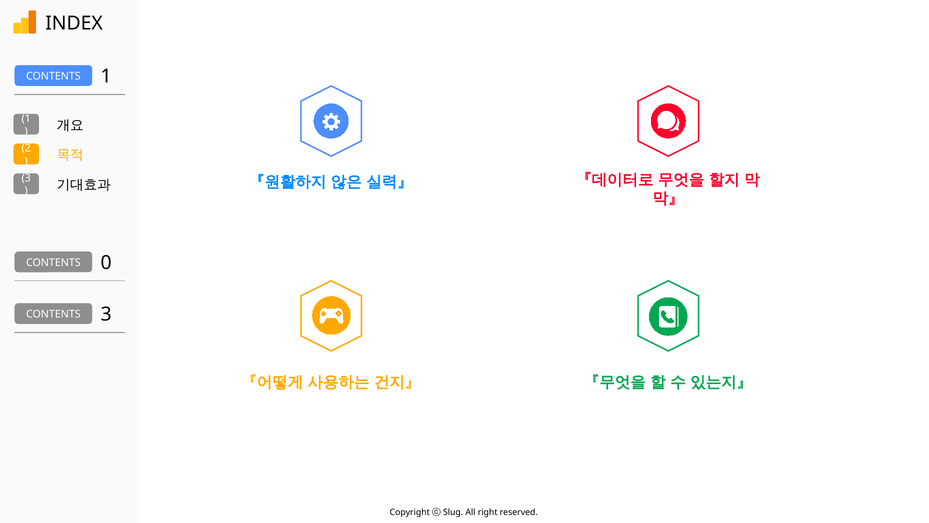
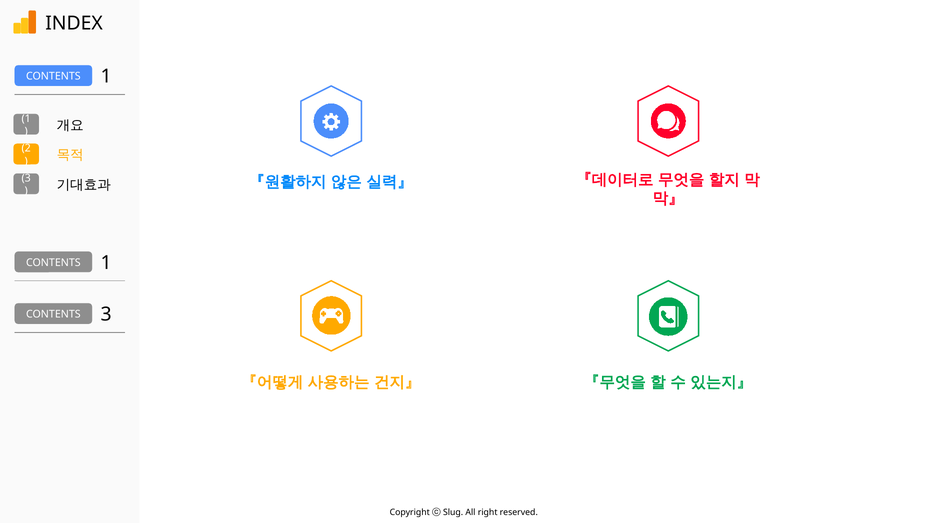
0: 0 -> 1 (106, 262)
